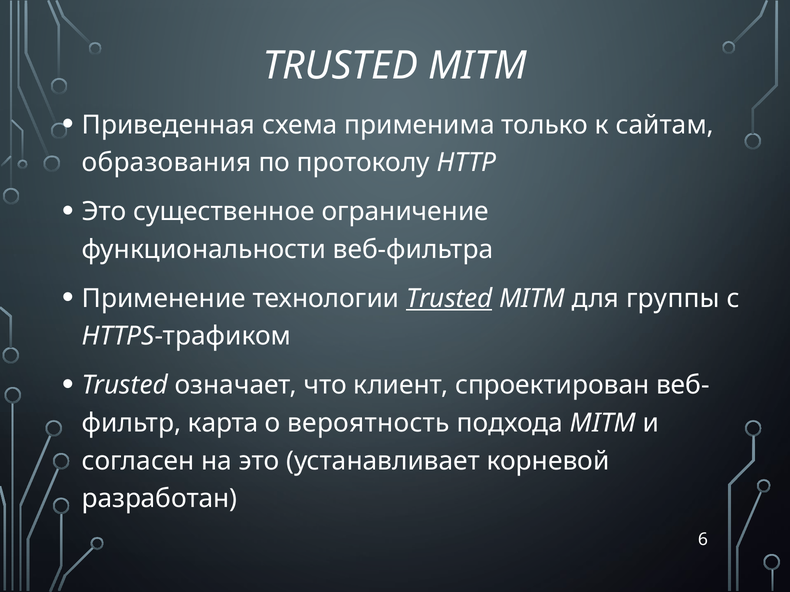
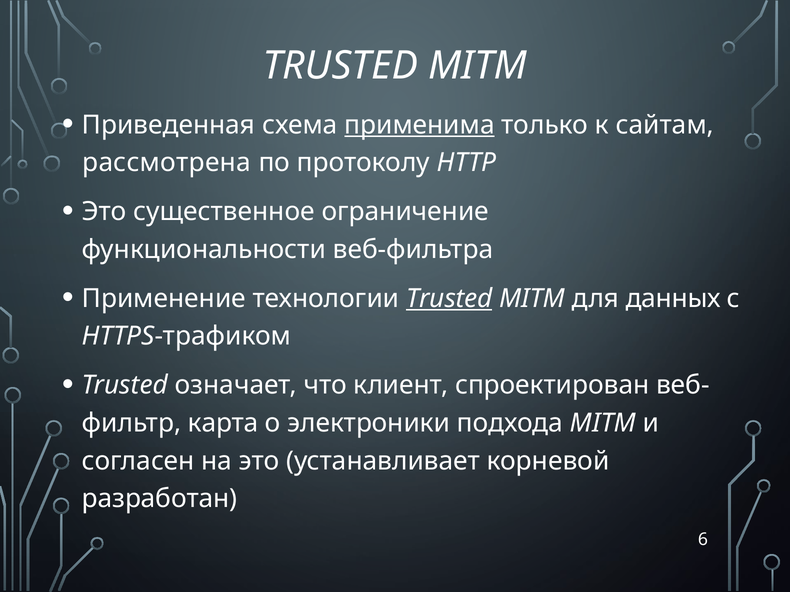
применима underline: none -> present (419, 125)
образования: образования -> рассмотрена (167, 163)
группы: группы -> данных (673, 299)
вероятность: вероятность -> электроники (369, 423)
